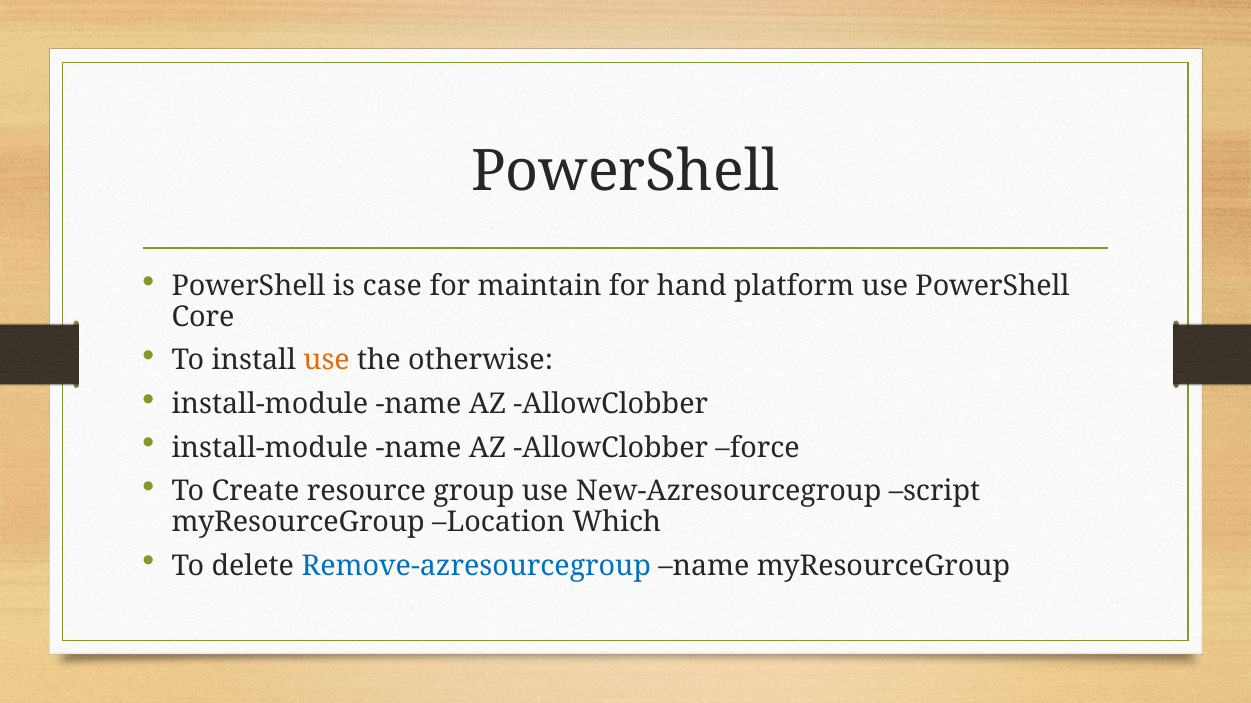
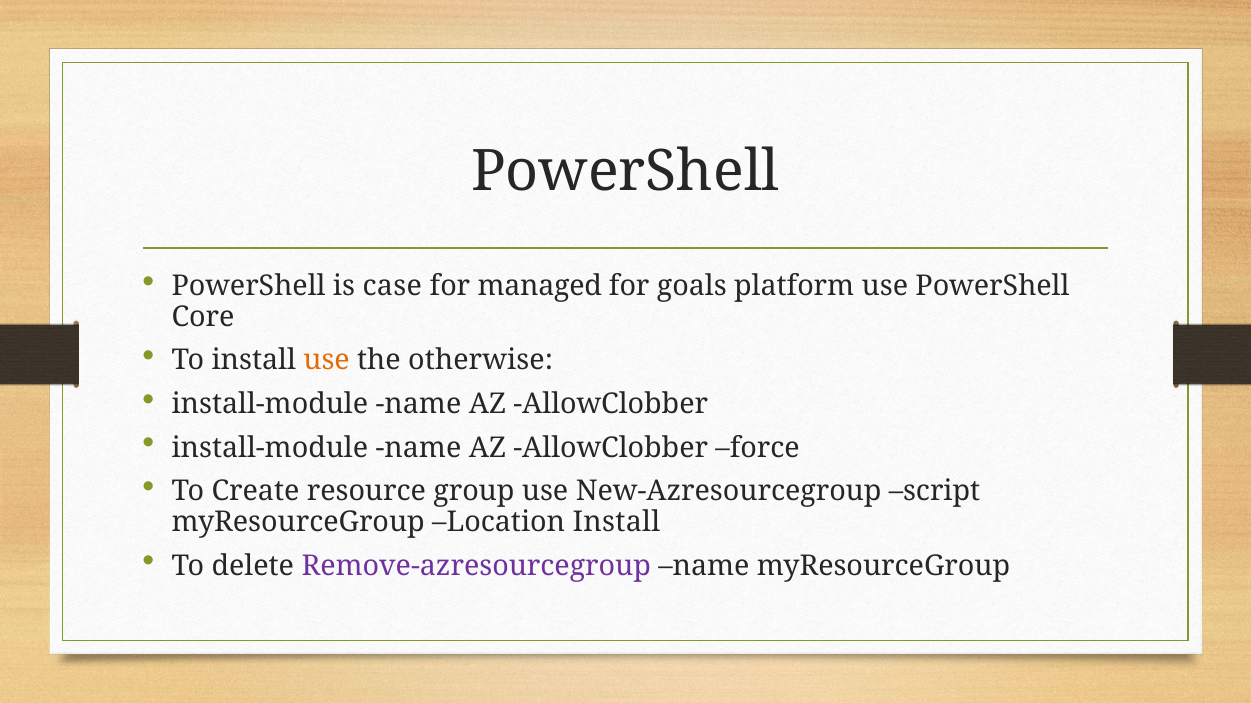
maintain: maintain -> managed (540, 286)
hand: hand -> goals (692, 286)
Location Which: Which -> Install (616, 523)
Remove-azresourcegroup colour: blue -> purple (476, 566)
